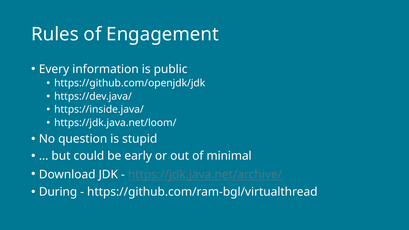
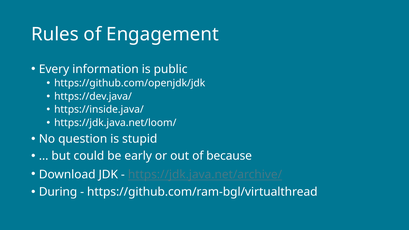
minimal: minimal -> because (229, 156)
